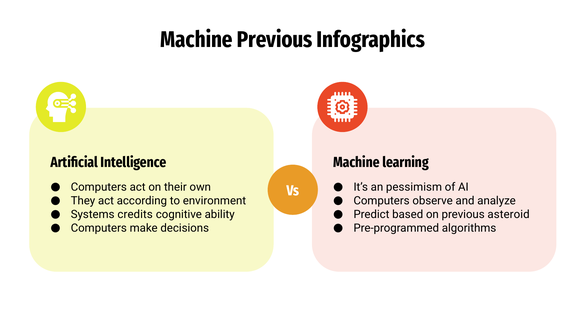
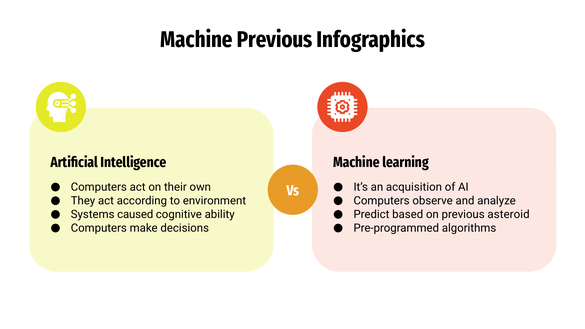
pessimism: pessimism -> acquisition (414, 187)
credits: credits -> caused (135, 214)
